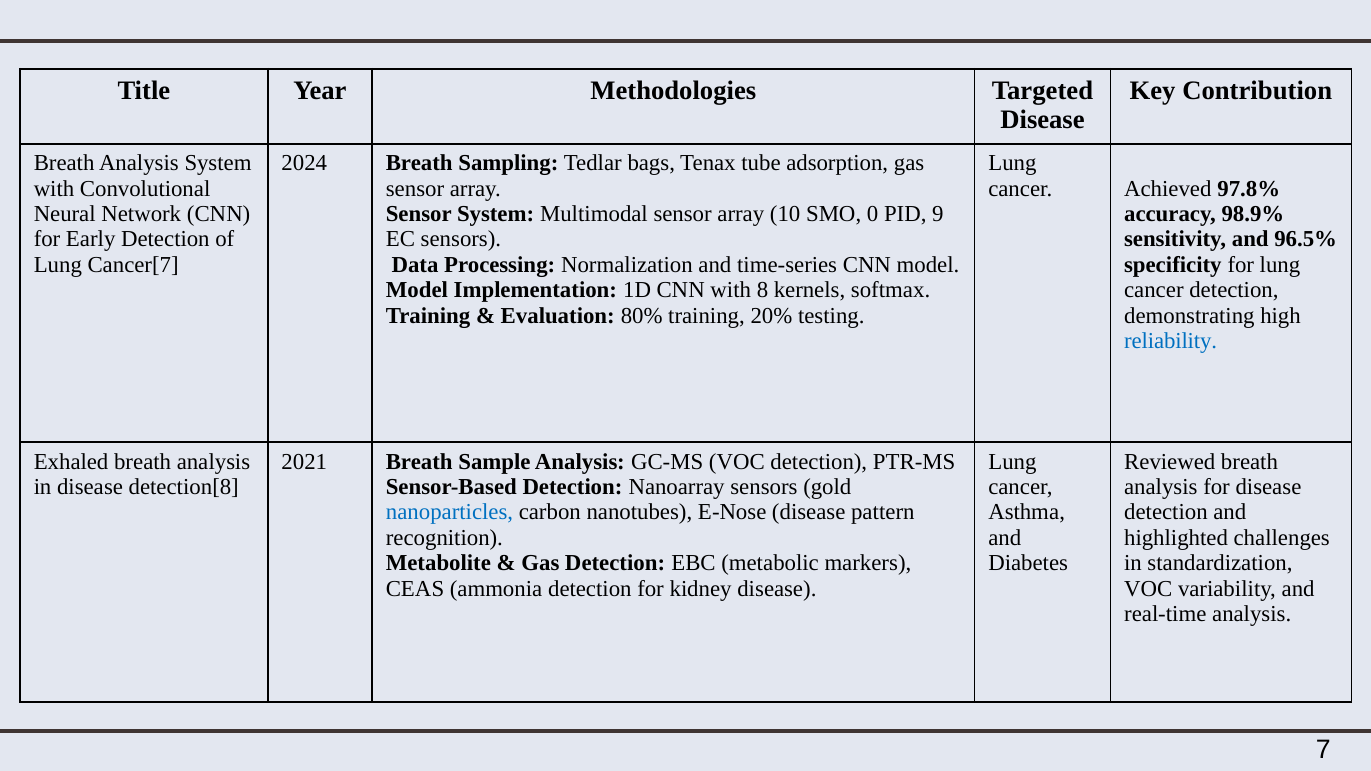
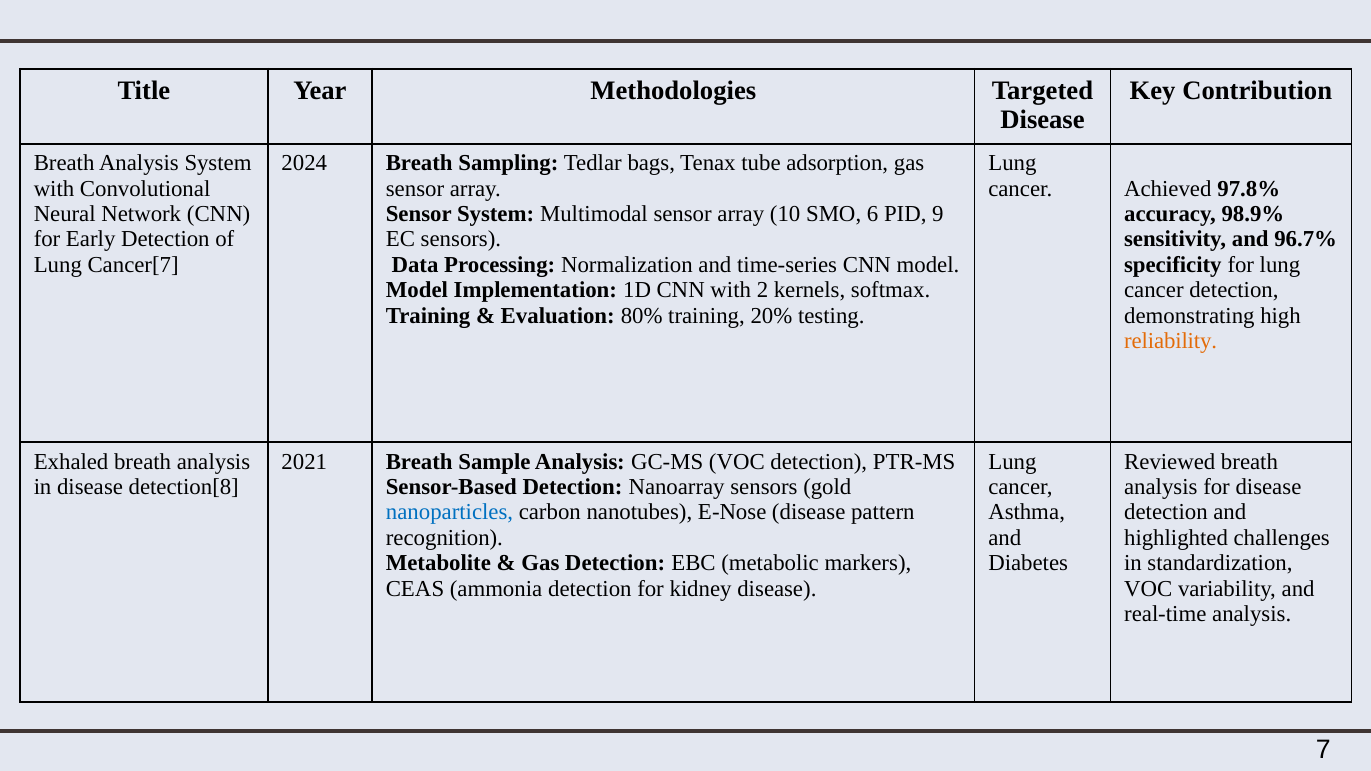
0: 0 -> 6 (873, 214)
96.5%: 96.5% -> 96.7% (1306, 240)
8: 8 -> 2 (762, 290)
reliability colour: blue -> orange (1171, 341)
